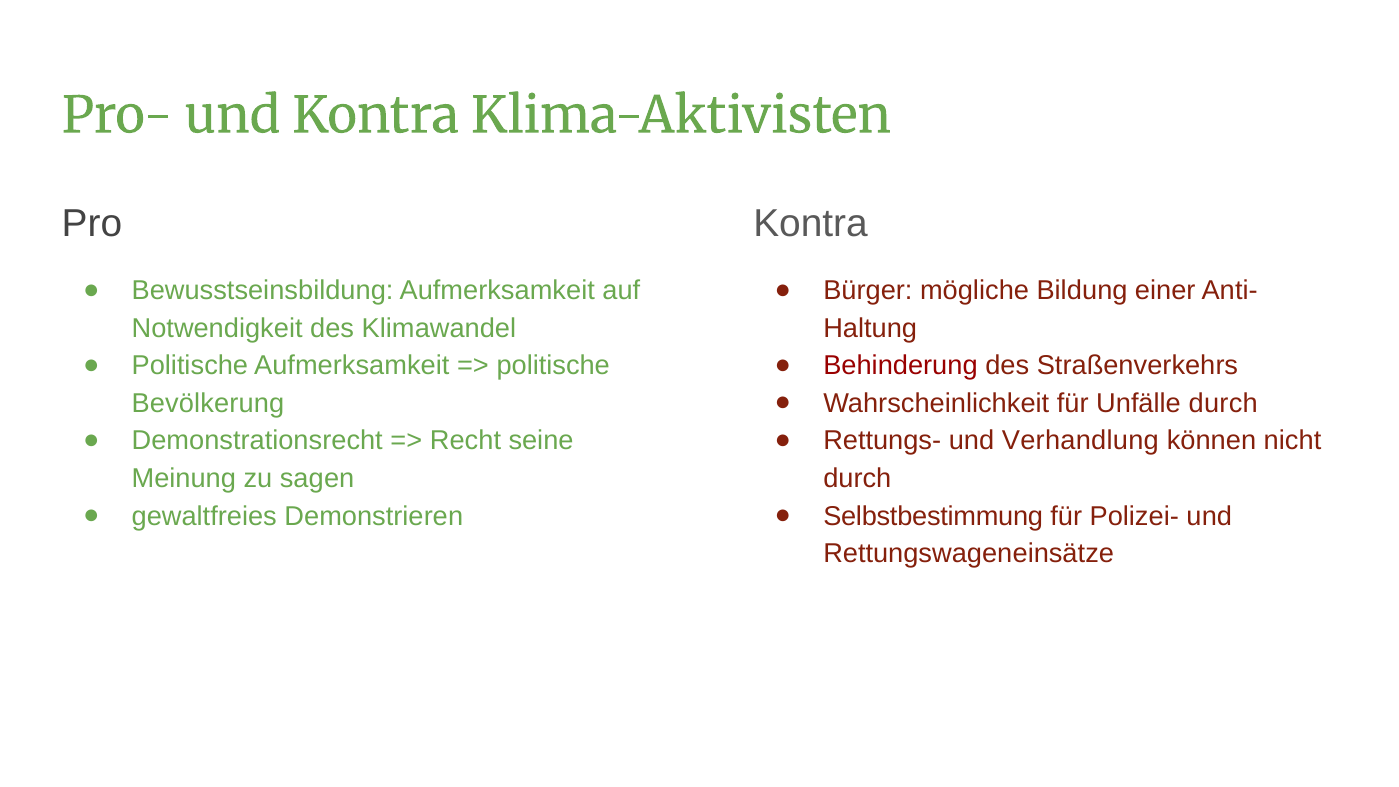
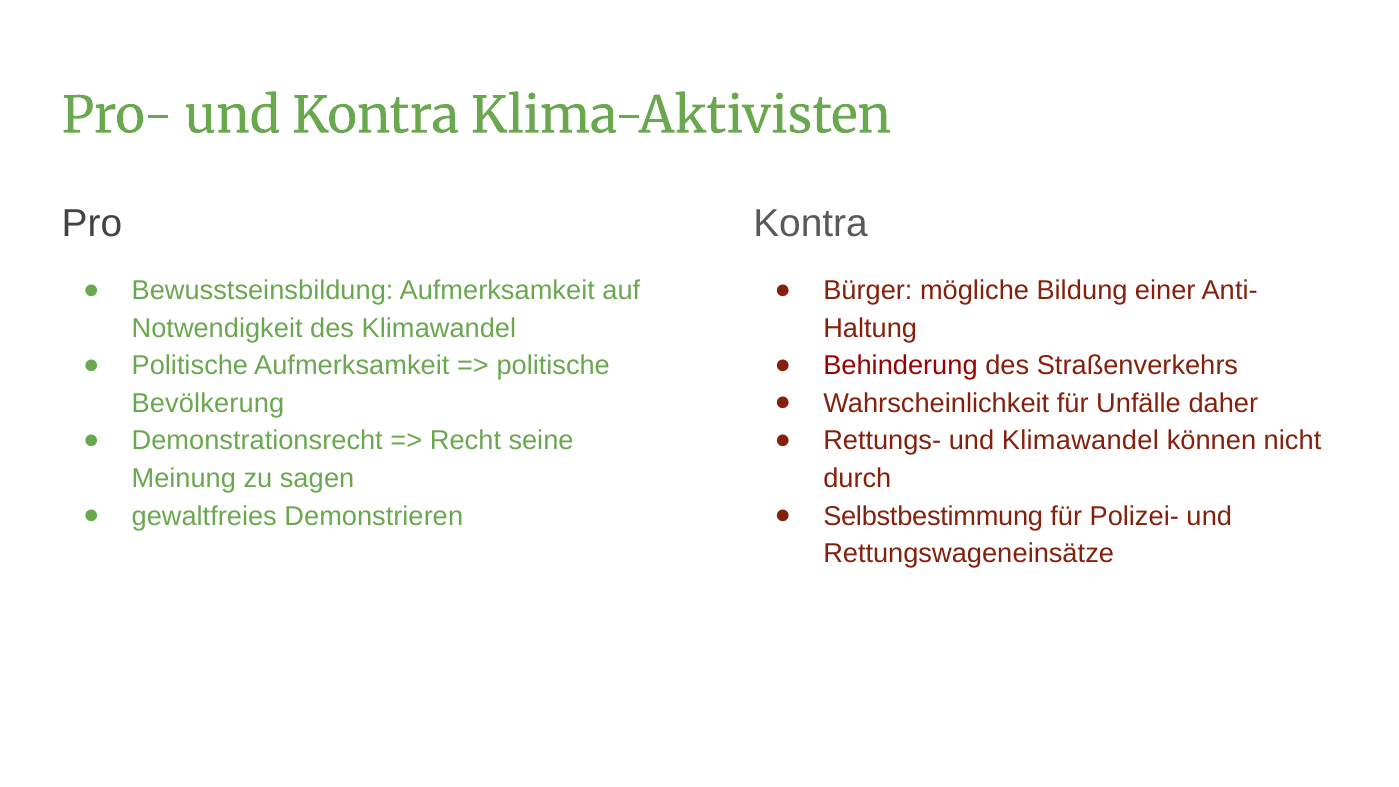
Unfälle durch: durch -> daher (1223, 403)
und Verhandlung: Verhandlung -> Klimawandel (1080, 441)
